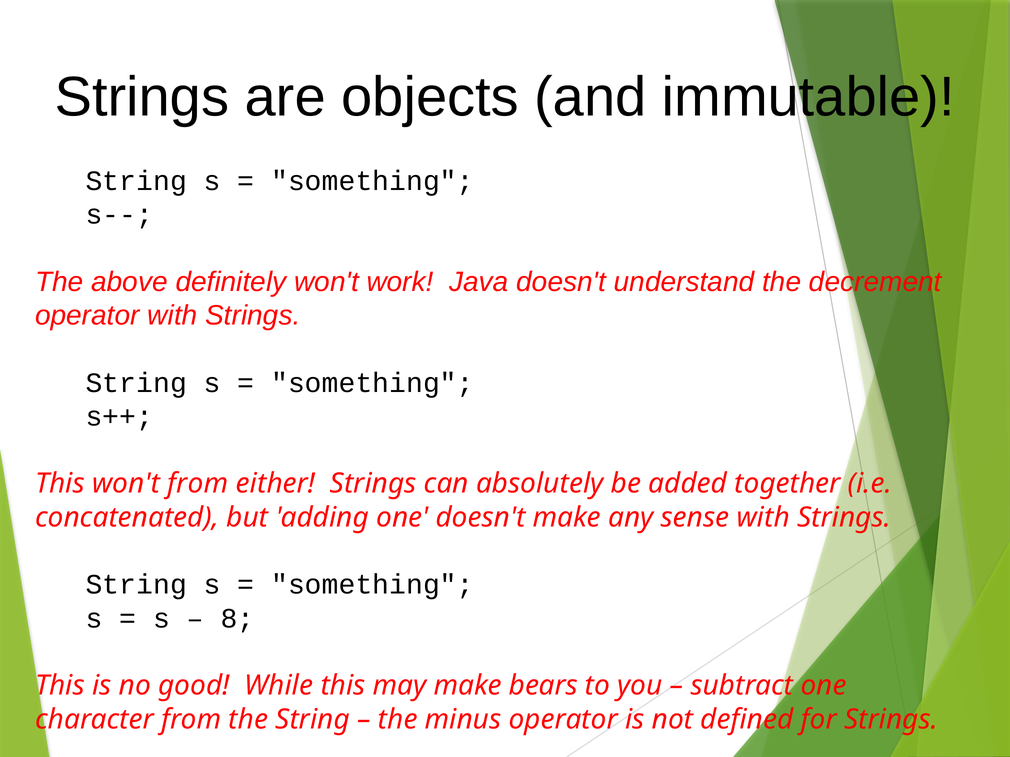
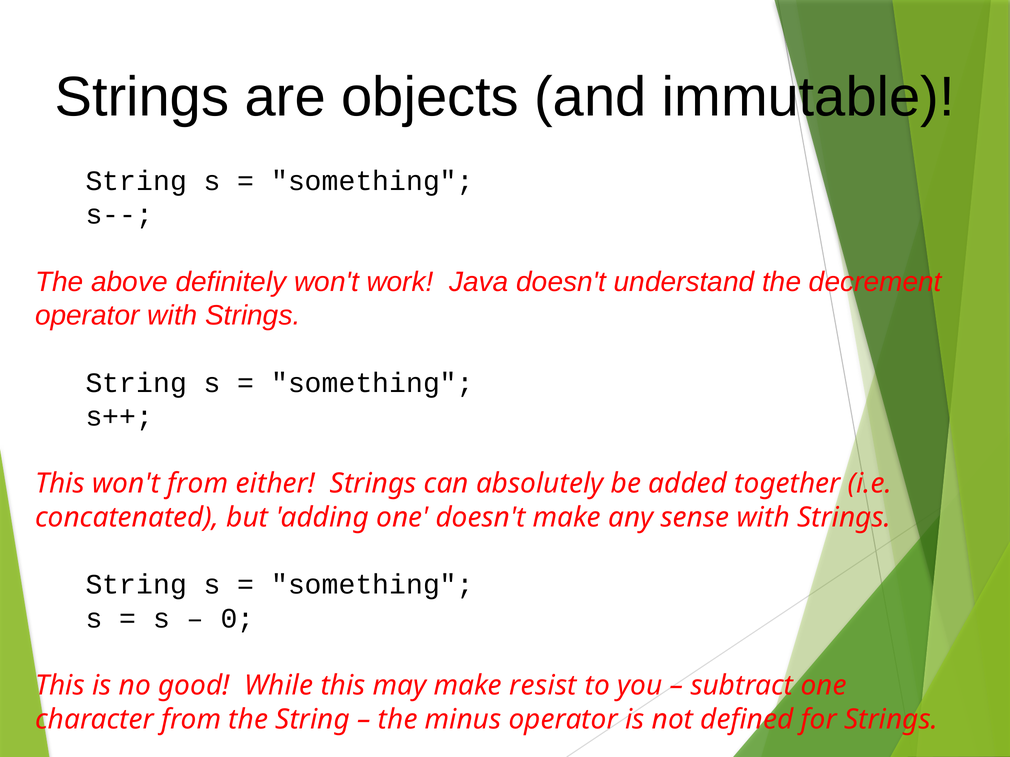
8: 8 -> 0 (237, 619)
bears: bears -> resist (543, 686)
